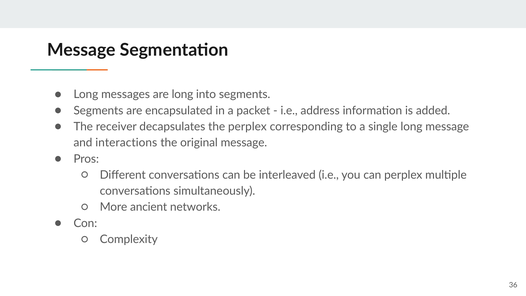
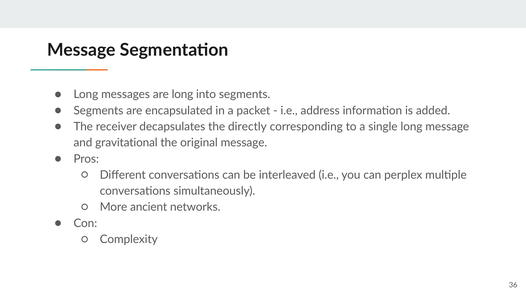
the perplex: perplex -> directly (247, 127)
interactions: interactions -> gravitational (126, 143)
